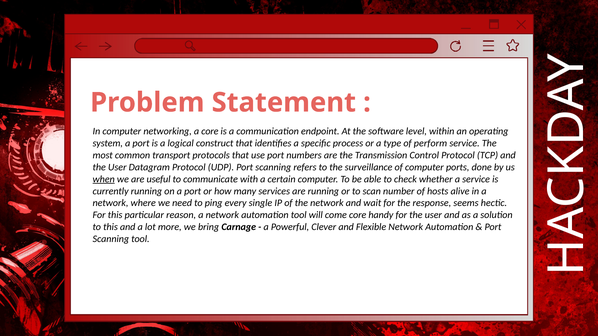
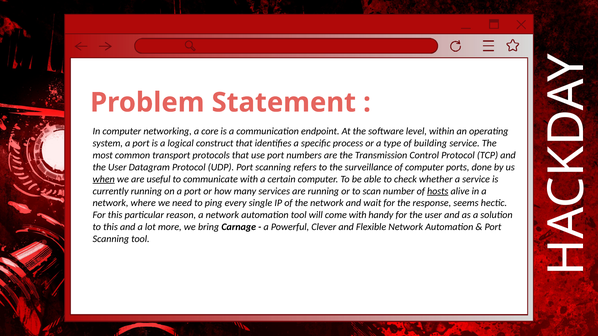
perform: perform -> building (430, 143)
hosts underline: none -> present (438, 191)
come core: core -> with (358, 215)
